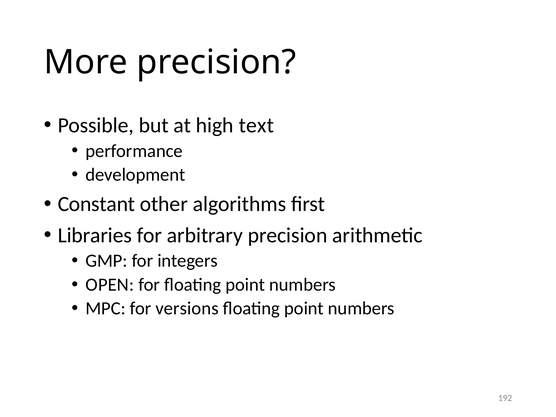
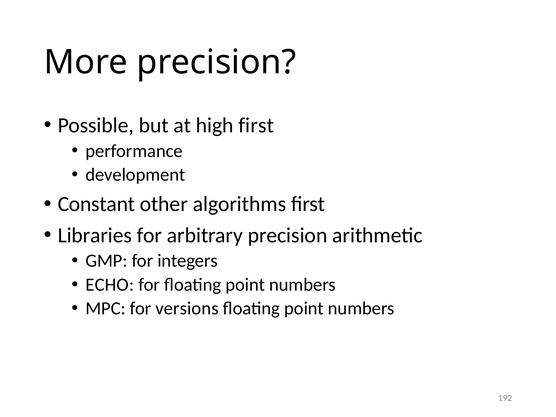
high text: text -> first (256, 125)
OPEN: OPEN -> ECHO (110, 285)
